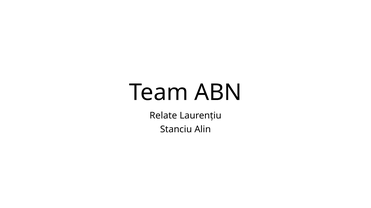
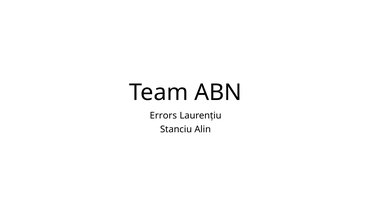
Relate: Relate -> Errors (163, 116)
